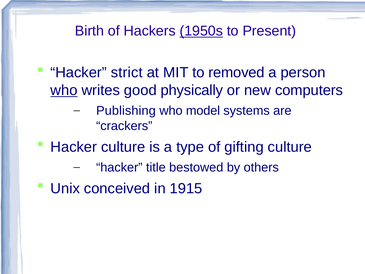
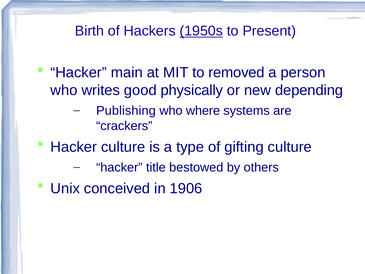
strict: strict -> main (127, 73)
who underline: present -> none (64, 90)
computers: computers -> depending (309, 90)
model: model -> where (203, 111)
1915: 1915 -> 1906 (186, 188)
